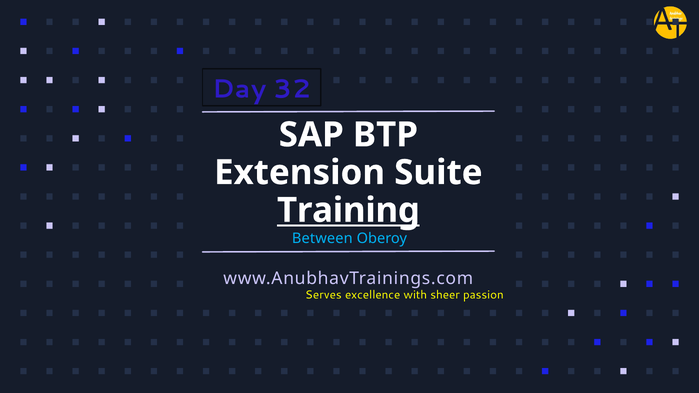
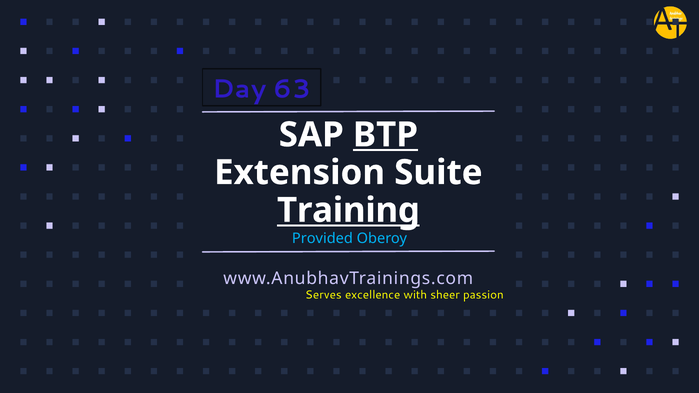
32: 32 -> 63 (292, 89)
BTP underline: none -> present (385, 135)
Between: Between -> Provided (322, 239)
